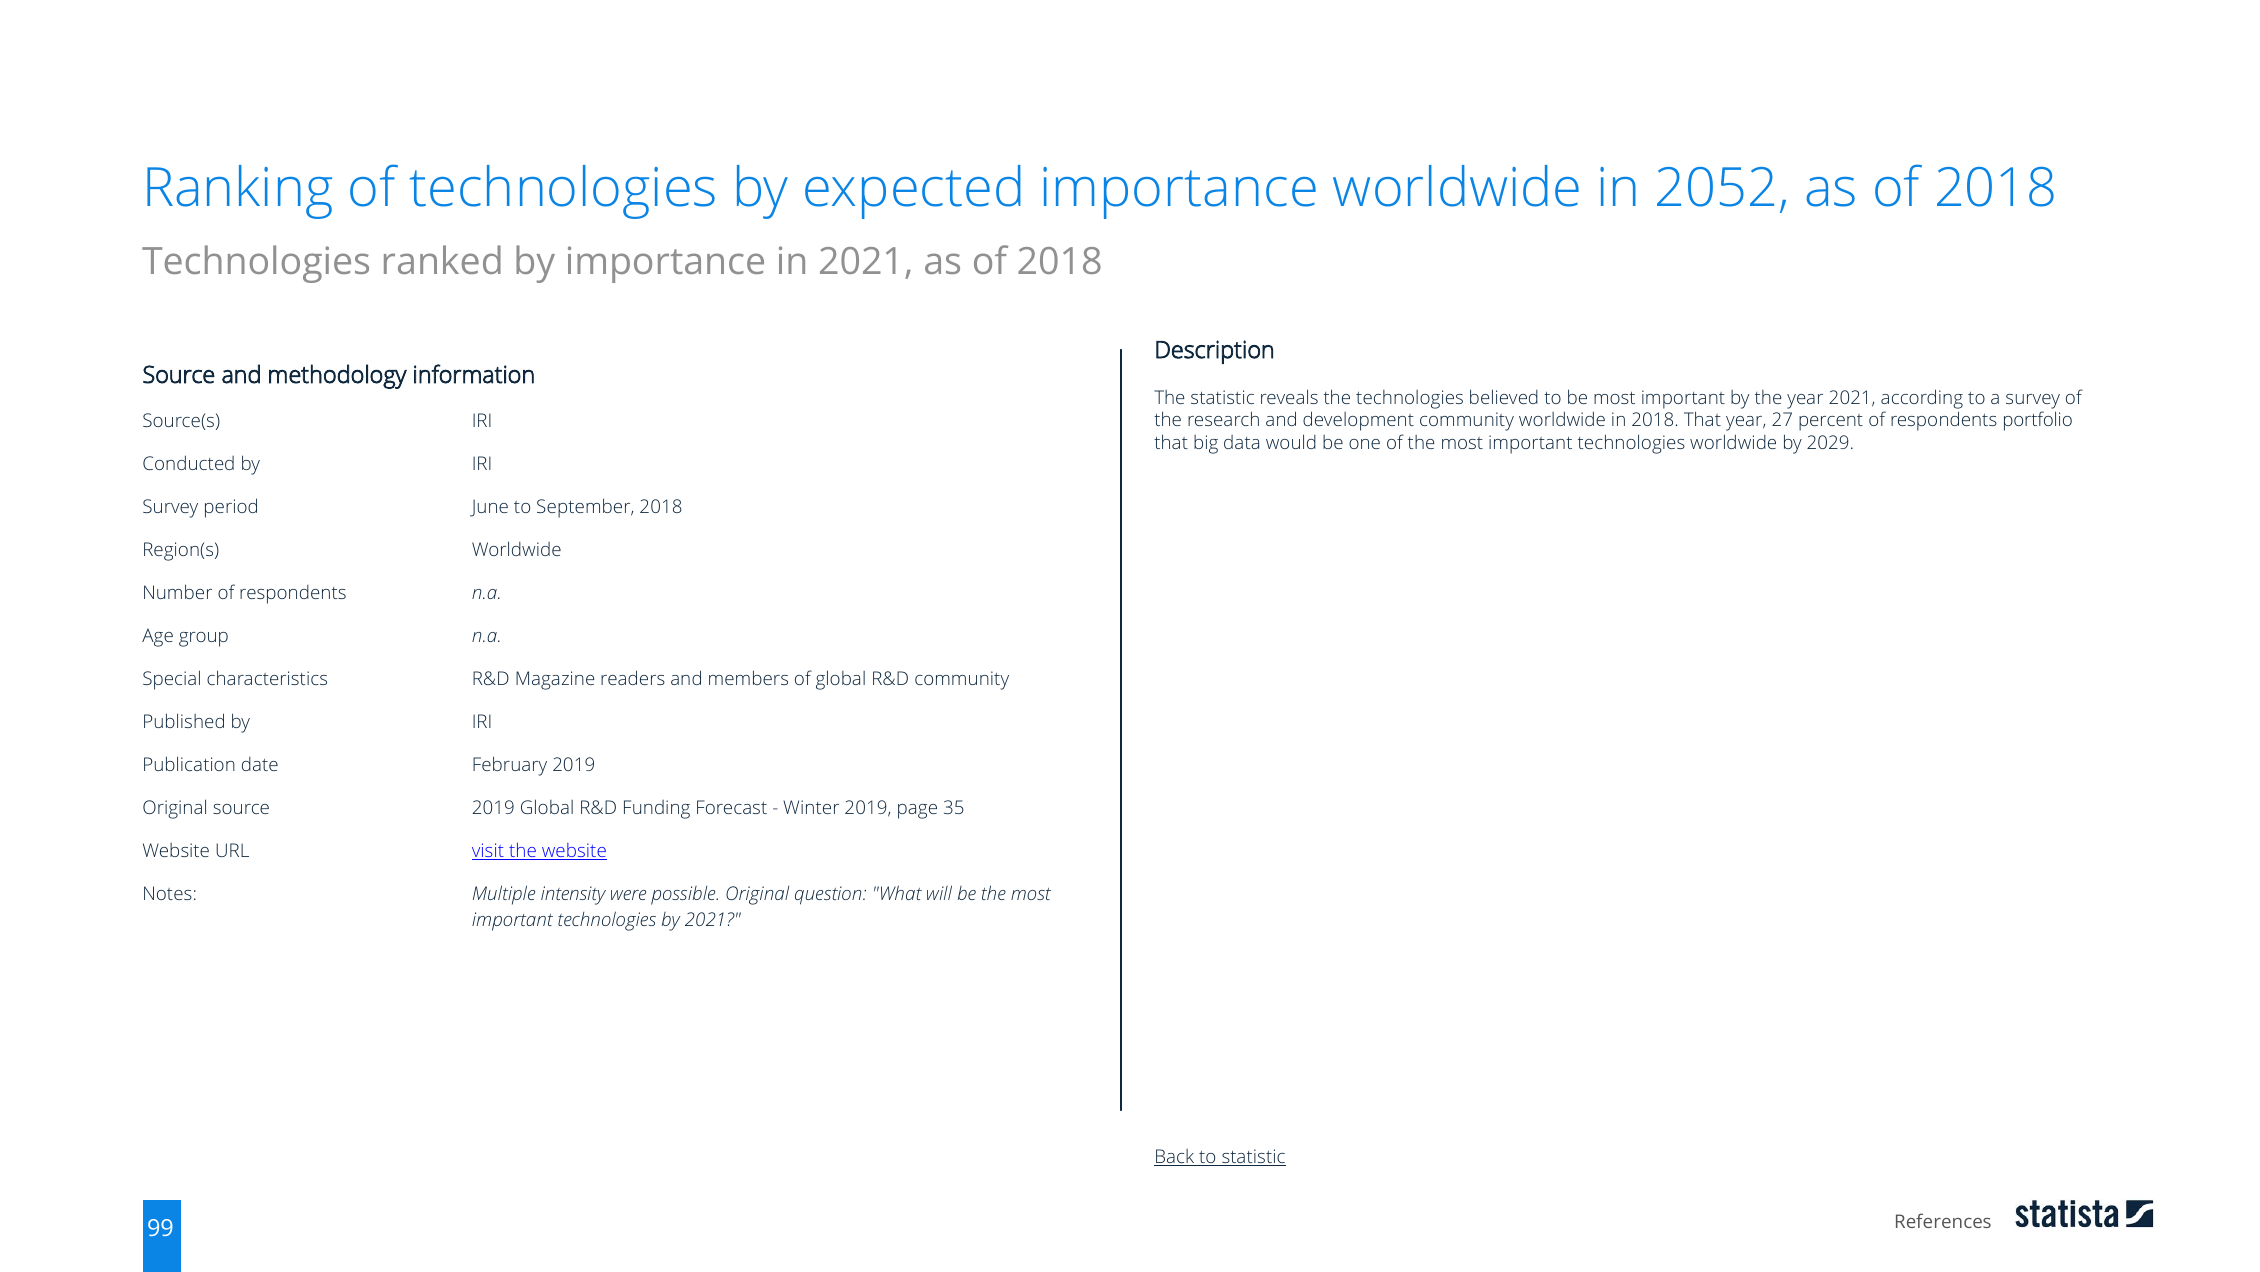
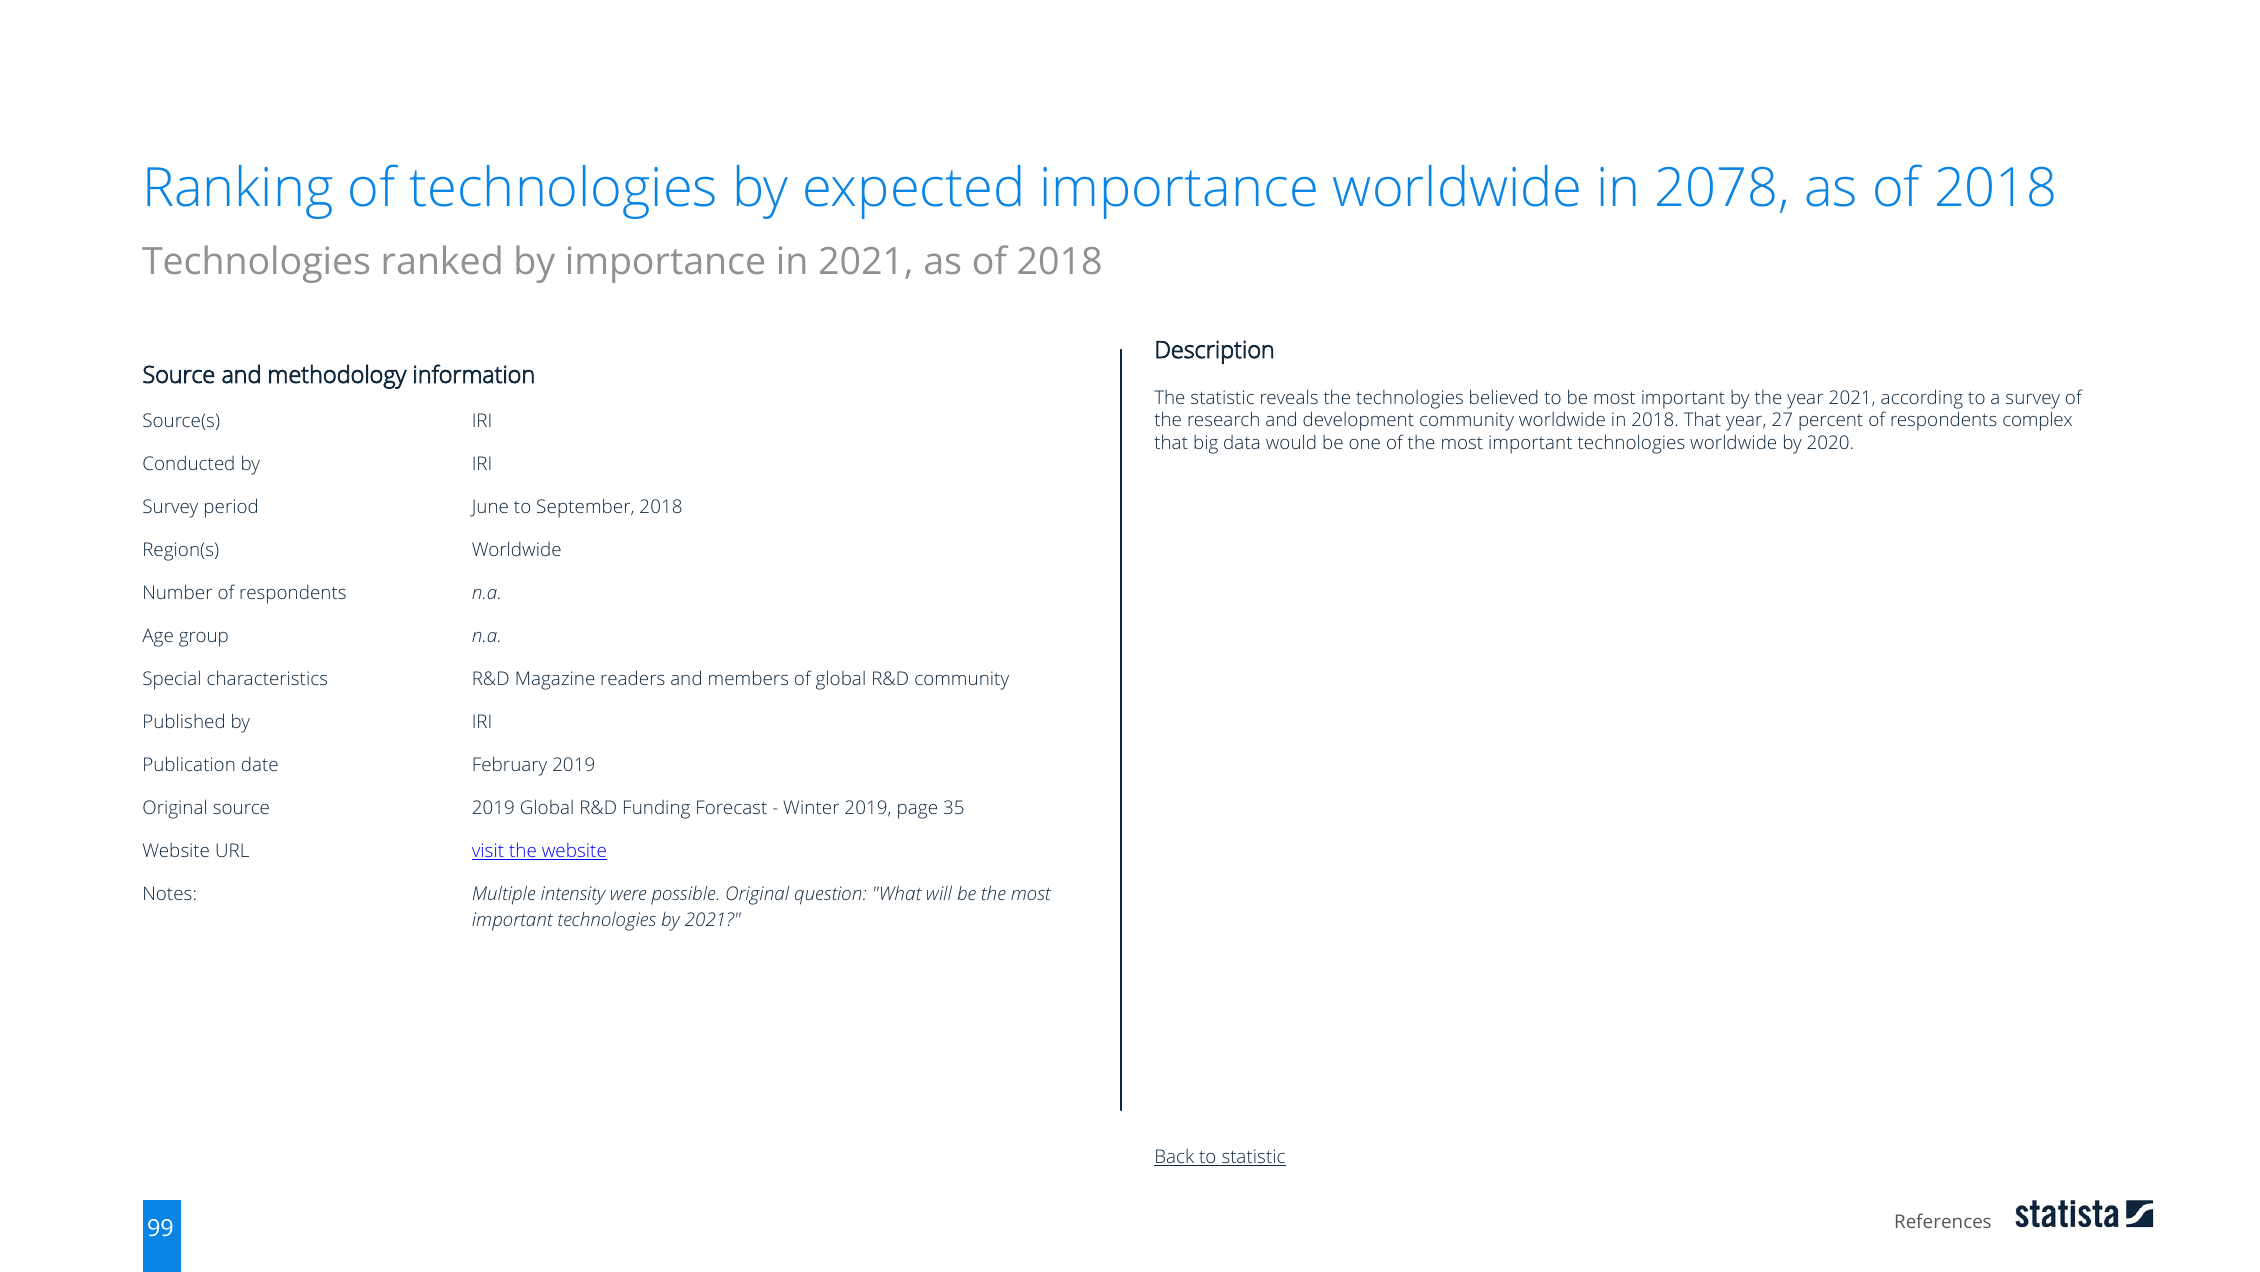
2052: 2052 -> 2078 (1722, 188)
portfolio: portfolio -> complex (2038, 420)
2029: 2029 -> 2020 (1830, 443)
